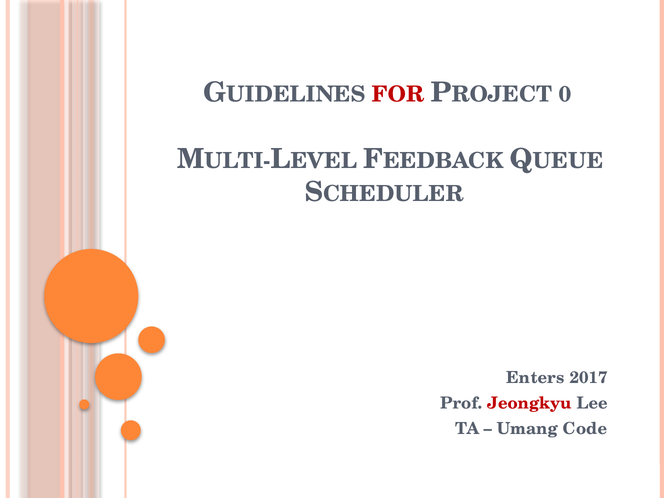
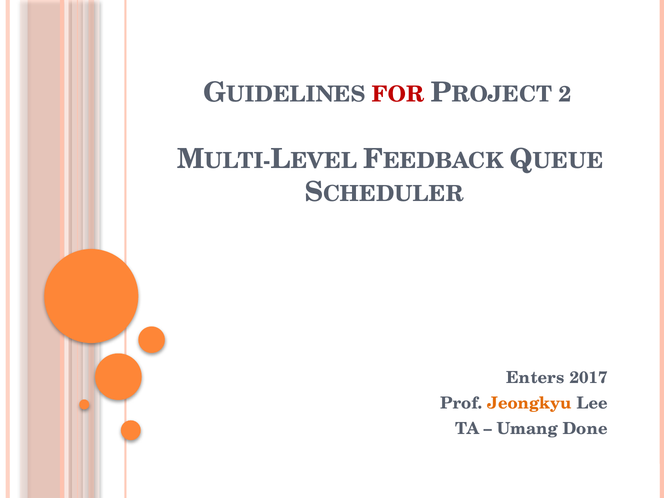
0: 0 -> 2 (565, 95)
Jeongkyu colour: red -> orange (530, 403)
Code: Code -> Done (585, 429)
